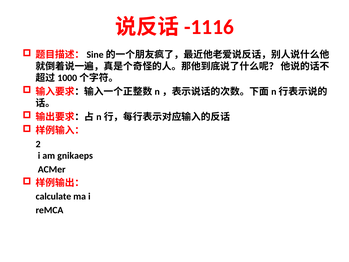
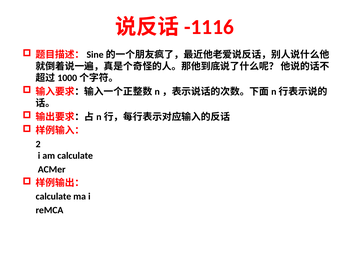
am gnikaeps: gnikaeps -> calculate (75, 156)
